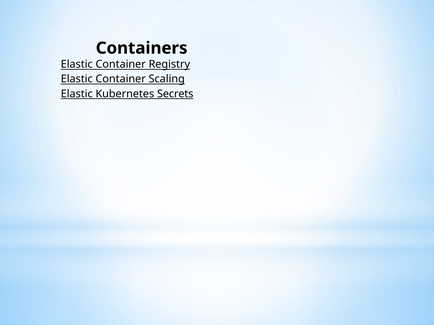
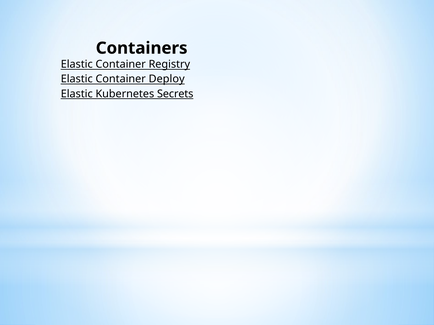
Scaling: Scaling -> Deploy (167, 79)
